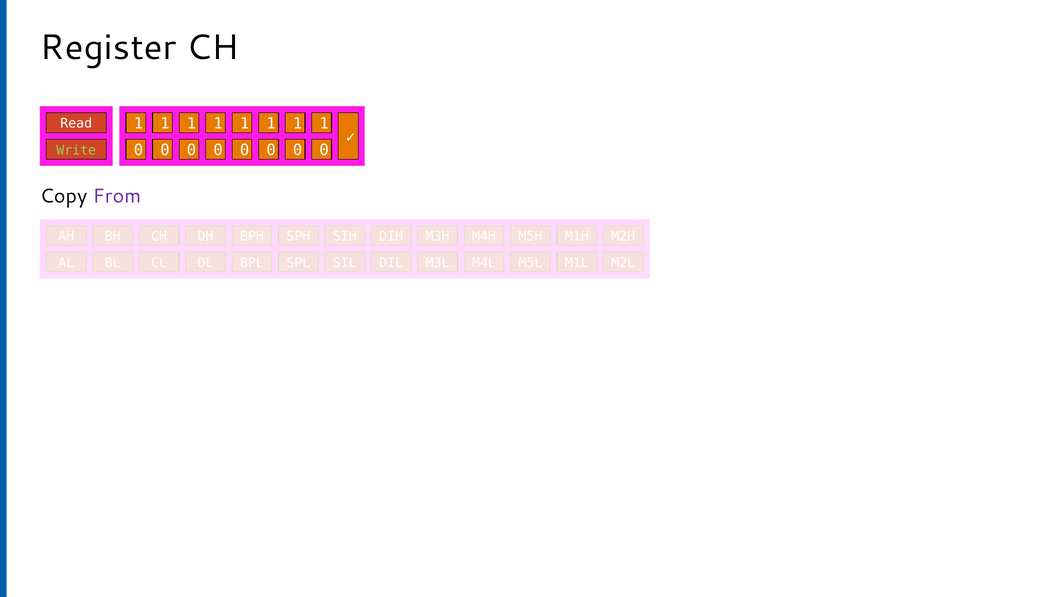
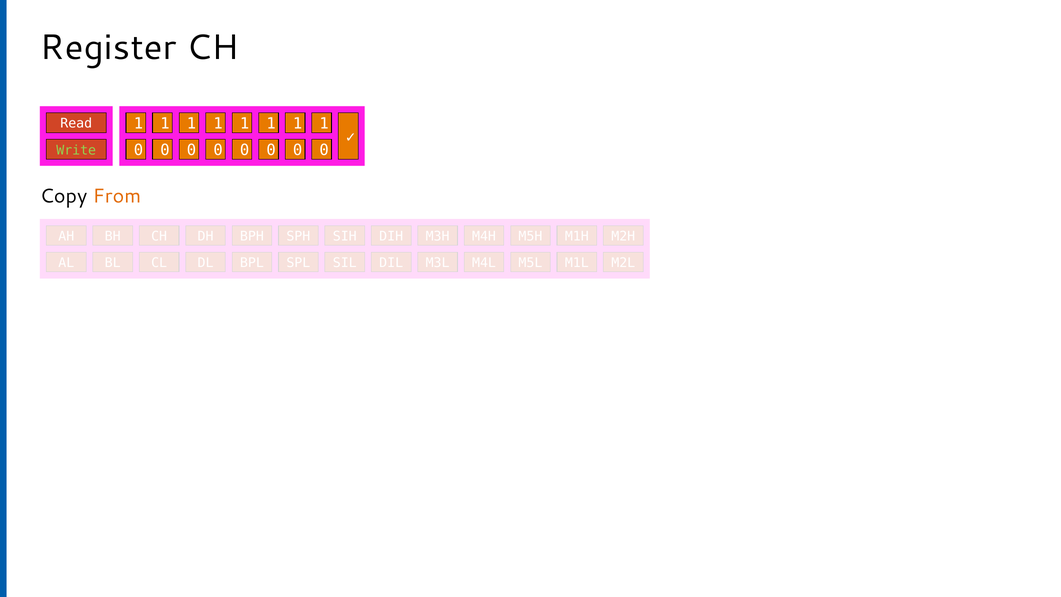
From colour: purple -> orange (117, 196)
